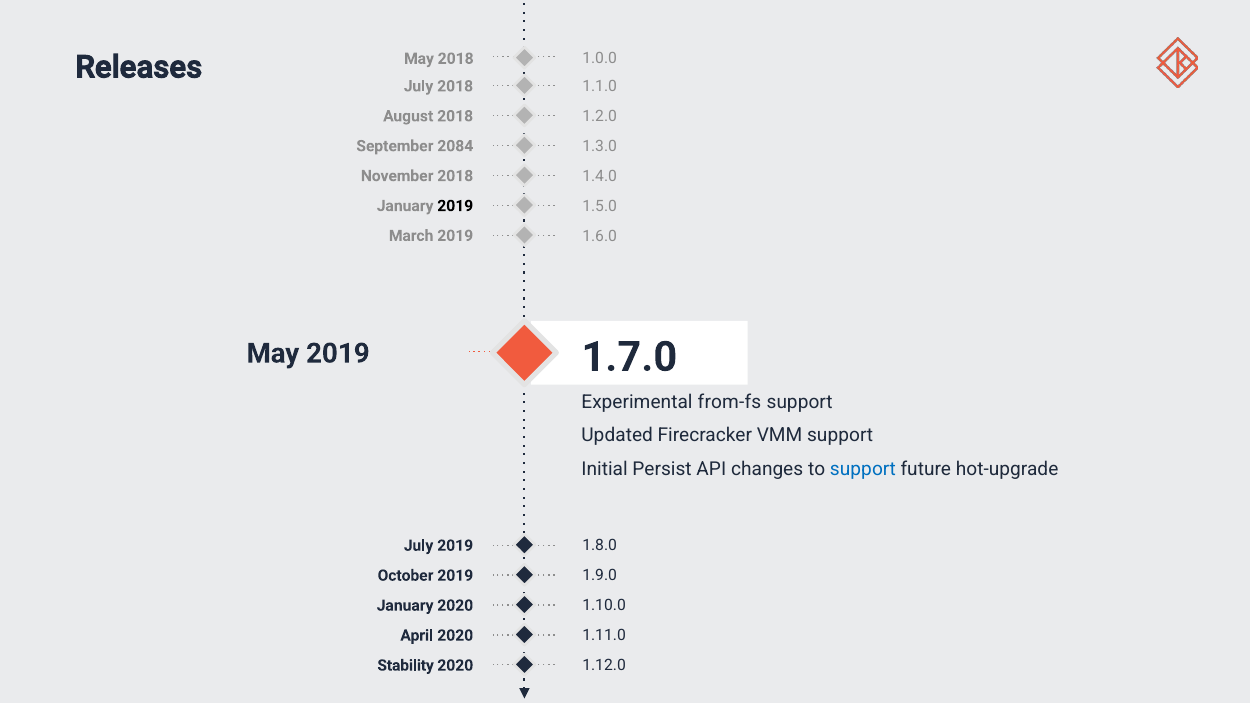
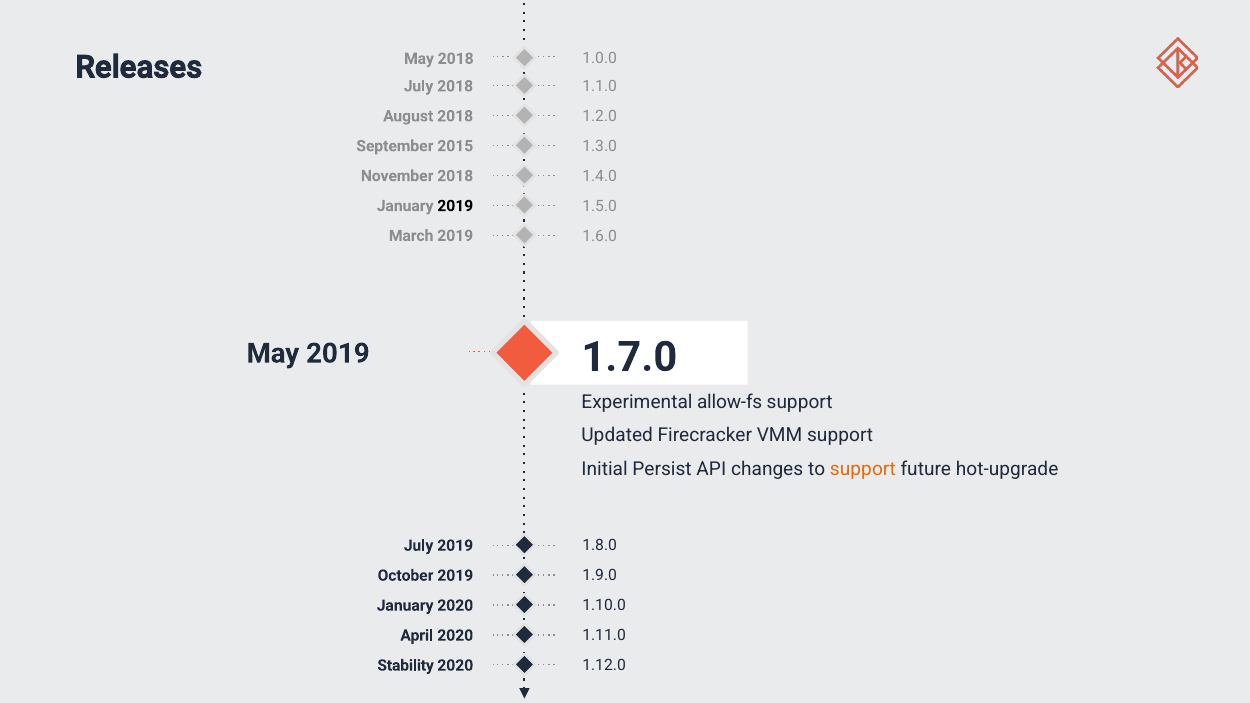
2084: 2084 -> 2015 (455, 146)
from-fs: from-fs -> allow-fs (730, 402)
support colour: blue -> orange (863, 469)
